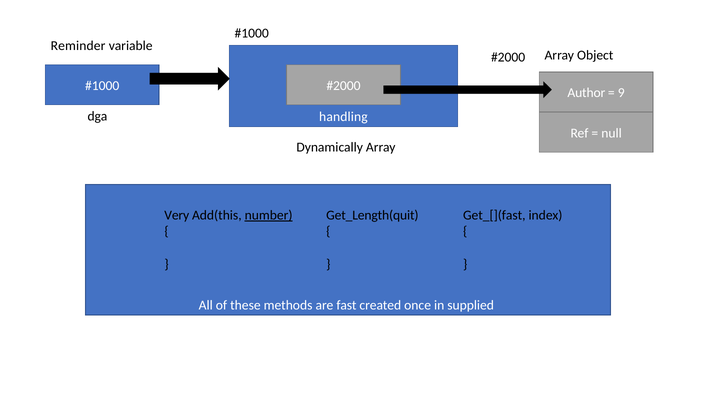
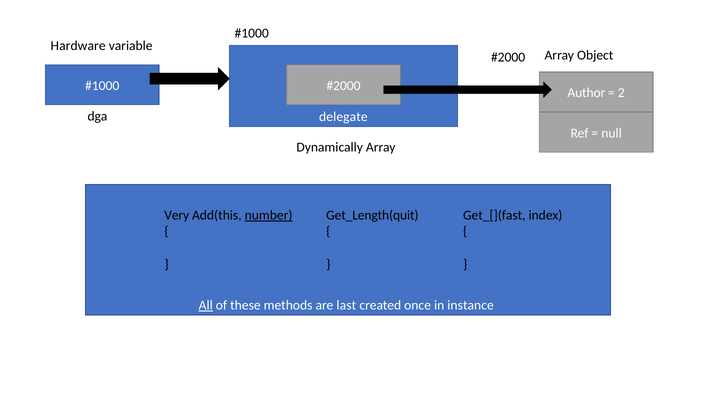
Reminder: Reminder -> Hardware (78, 46)
9: 9 -> 2 (621, 93)
handling: handling -> delegate (343, 117)
All underline: none -> present (206, 305)
fast: fast -> last (346, 305)
supplied: supplied -> instance (471, 305)
